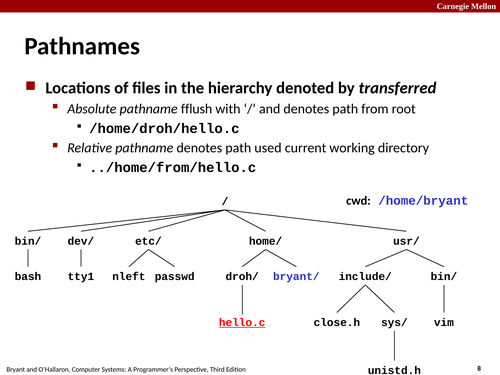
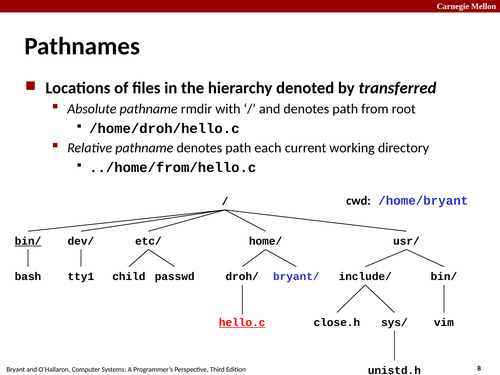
fflush: fflush -> rmdir (197, 109)
used: used -> each (268, 148)
bin/ underline: none -> present (28, 241)
nleft: nleft -> child (129, 277)
